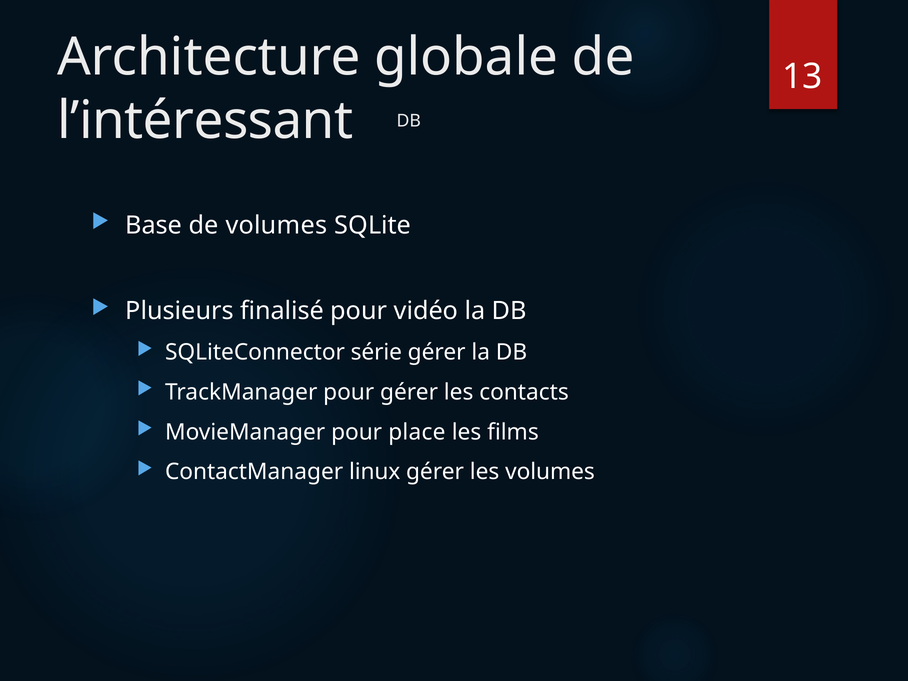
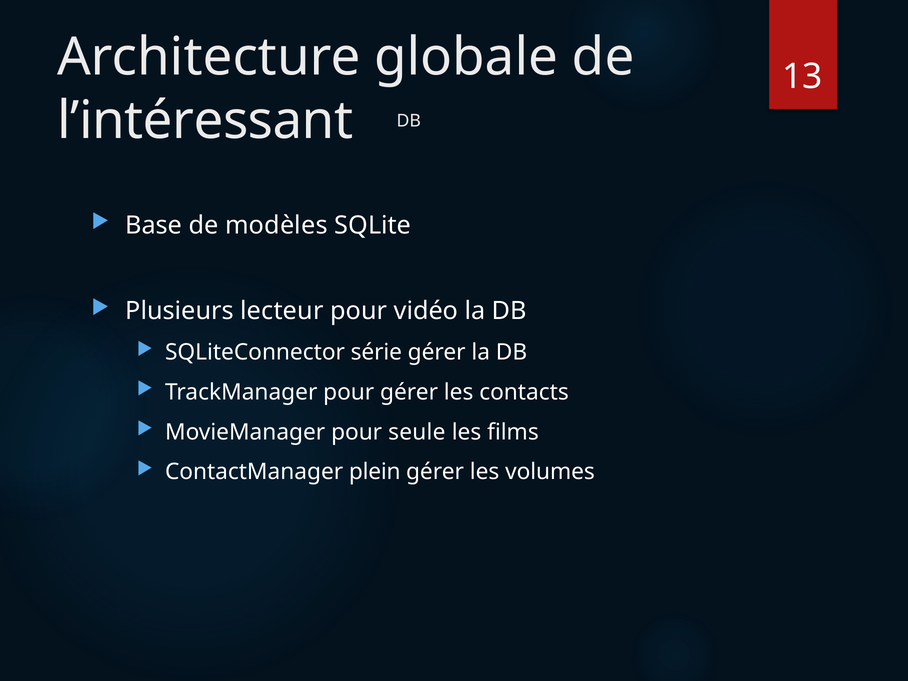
de volumes: volumes -> modèles (276, 225)
finalisé: finalisé -> lecteur (282, 311)
place: place -> seule (417, 432)
linux: linux -> plein (375, 472)
